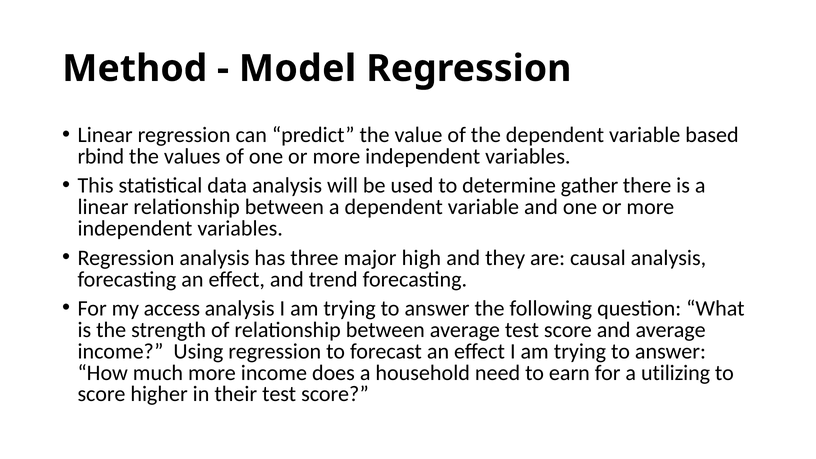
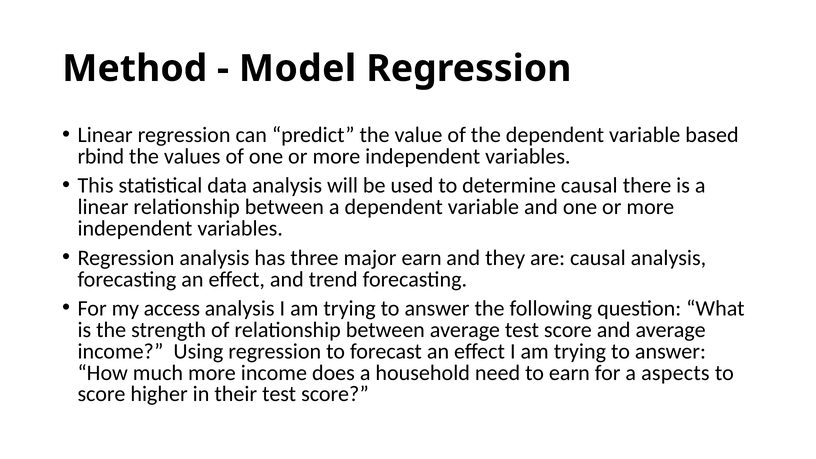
determine gather: gather -> causal (589, 186)
major high: high -> earn (422, 258)
utilizing: utilizing -> aspects (675, 373)
